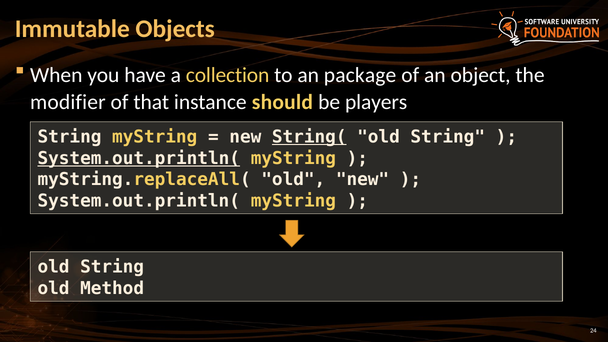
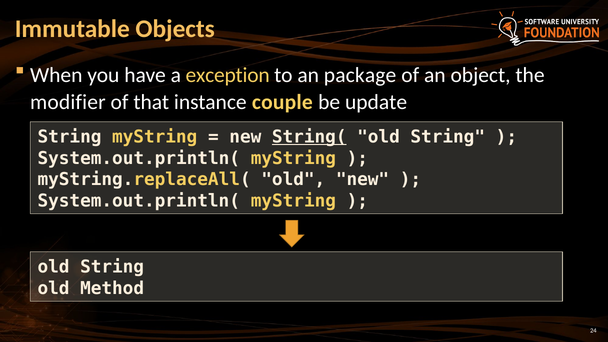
collection: collection -> exception (228, 75)
should: should -> couple (282, 102)
players: players -> update (376, 102)
System.out.println( underline: present -> none (139, 158)
